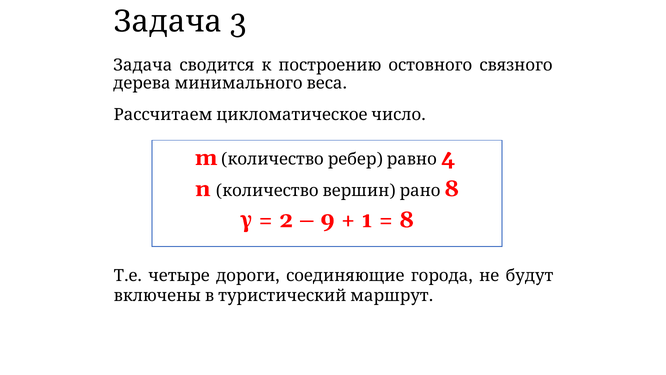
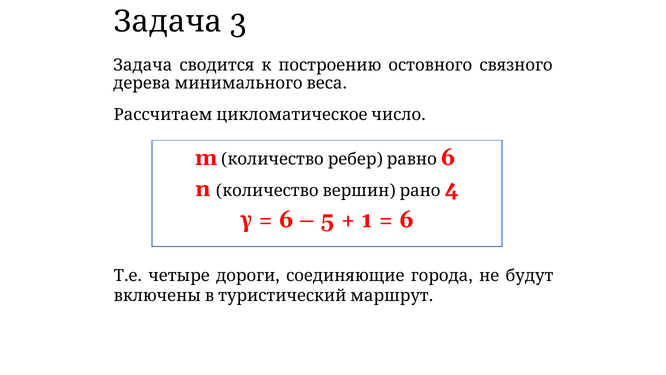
равно 4: 4 -> 6 (448, 157)
рано 8: 8 -> 4 (452, 189)
2: 2 -> 6 (286, 220)
9: 9 -> 5 (327, 220)
8: 8 -> 6 (407, 220)
